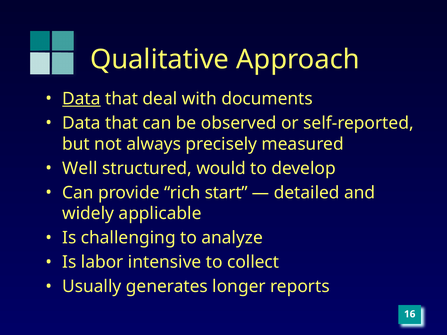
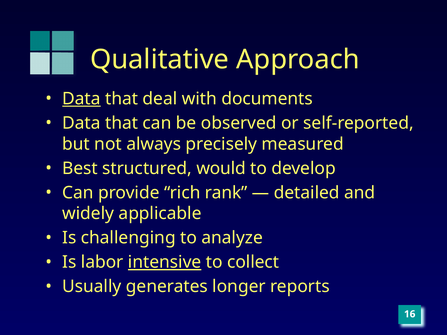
Well: Well -> Best (80, 168)
start: start -> rank (226, 193)
intensive underline: none -> present (165, 262)
